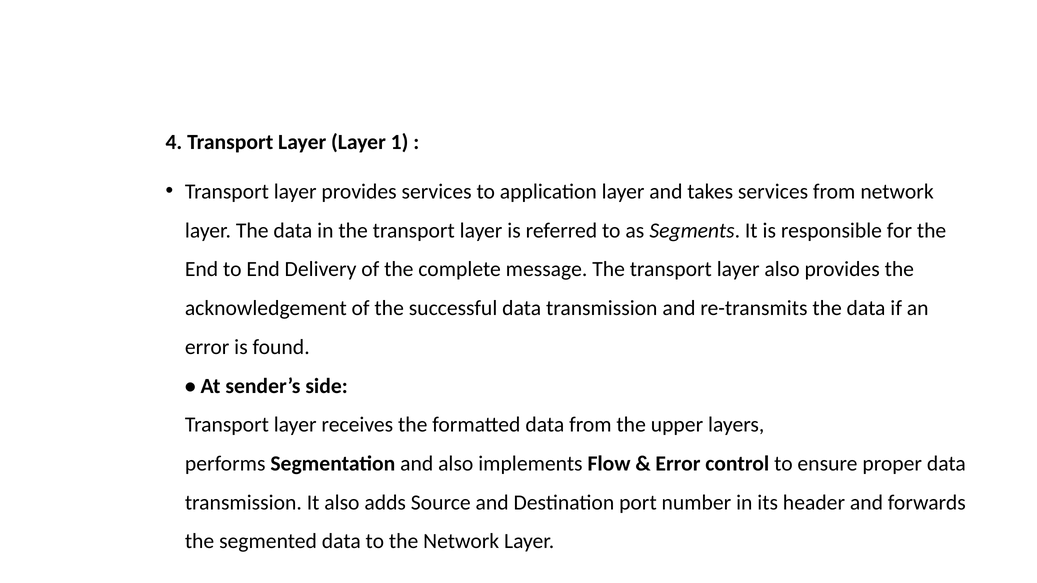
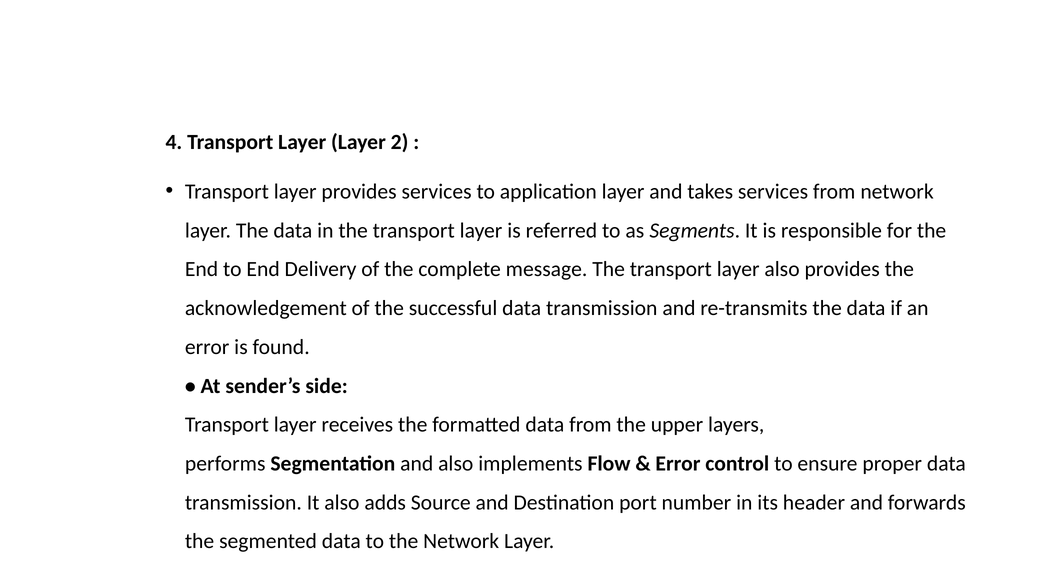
1: 1 -> 2 (400, 142)
